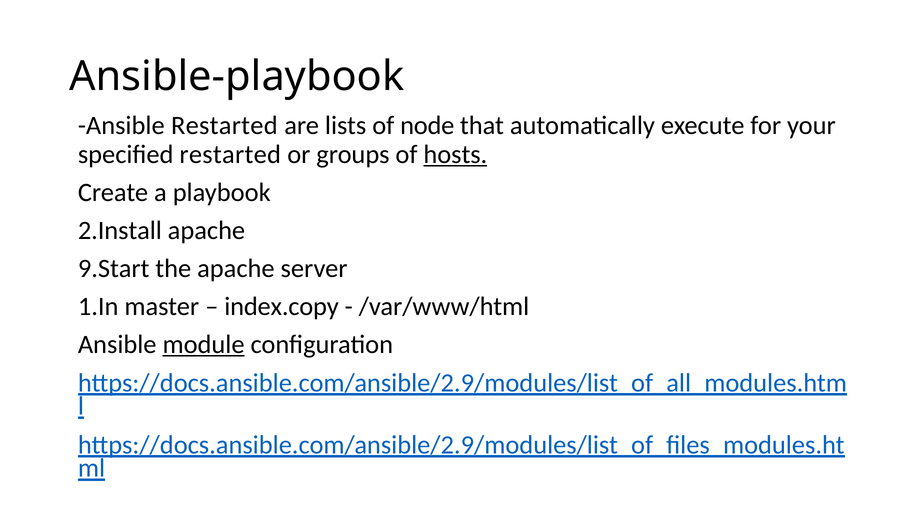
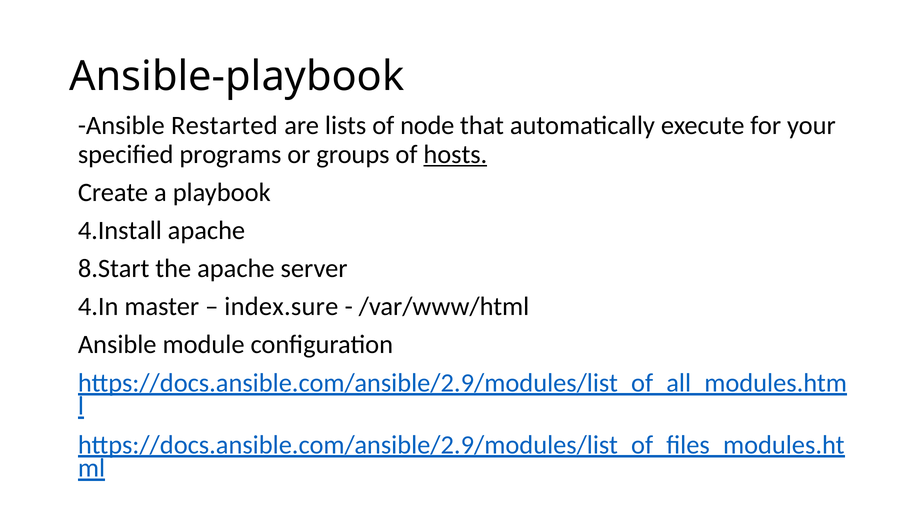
specified restarted: restarted -> programs (230, 154)
2.Install: 2.Install -> 4.Install (120, 230)
9.Start: 9.Start -> 8.Start (114, 268)
1.In: 1.In -> 4.In (98, 306)
index.copy: index.copy -> index.sure (281, 306)
module underline: present -> none (204, 344)
